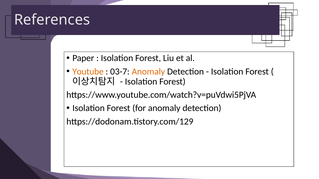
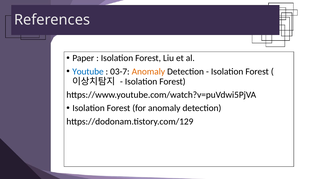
Youtube colour: orange -> blue (88, 72)
